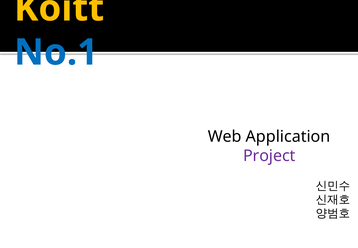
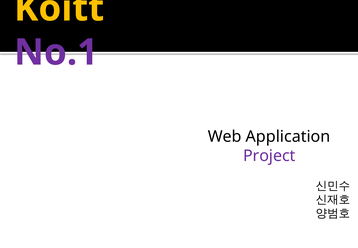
No.1 colour: blue -> purple (56, 52)
